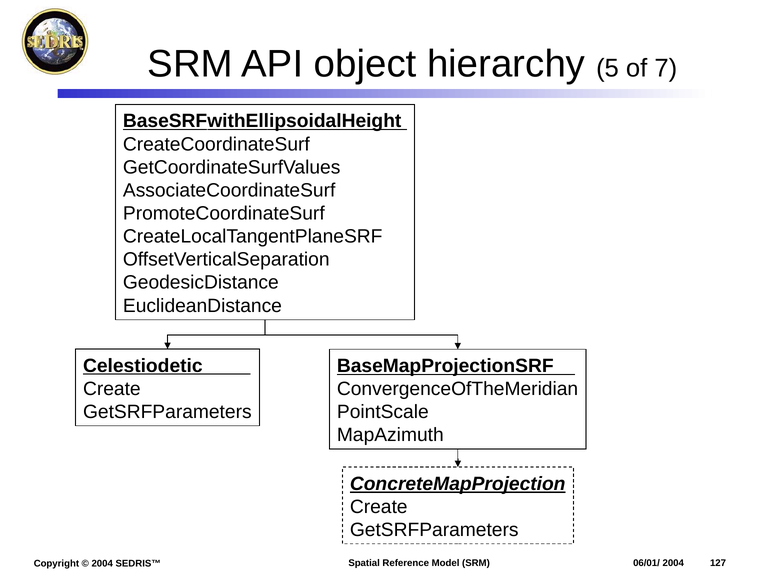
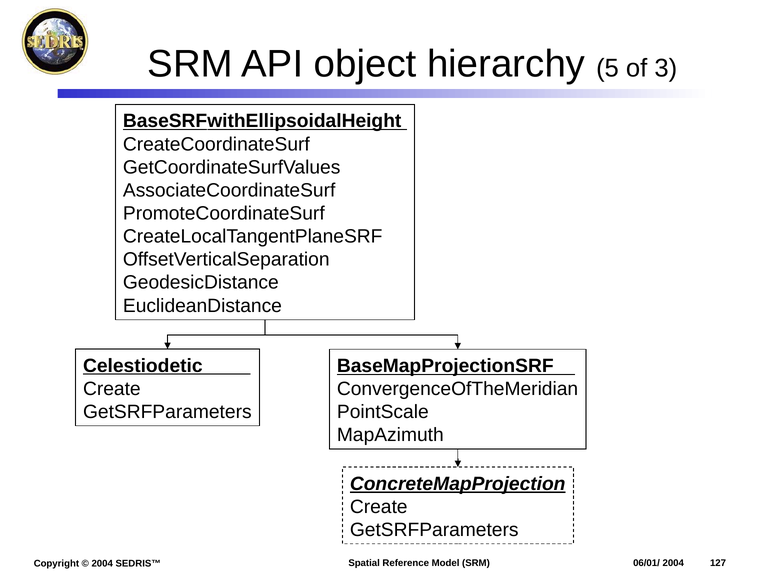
7: 7 -> 3 (666, 68)
